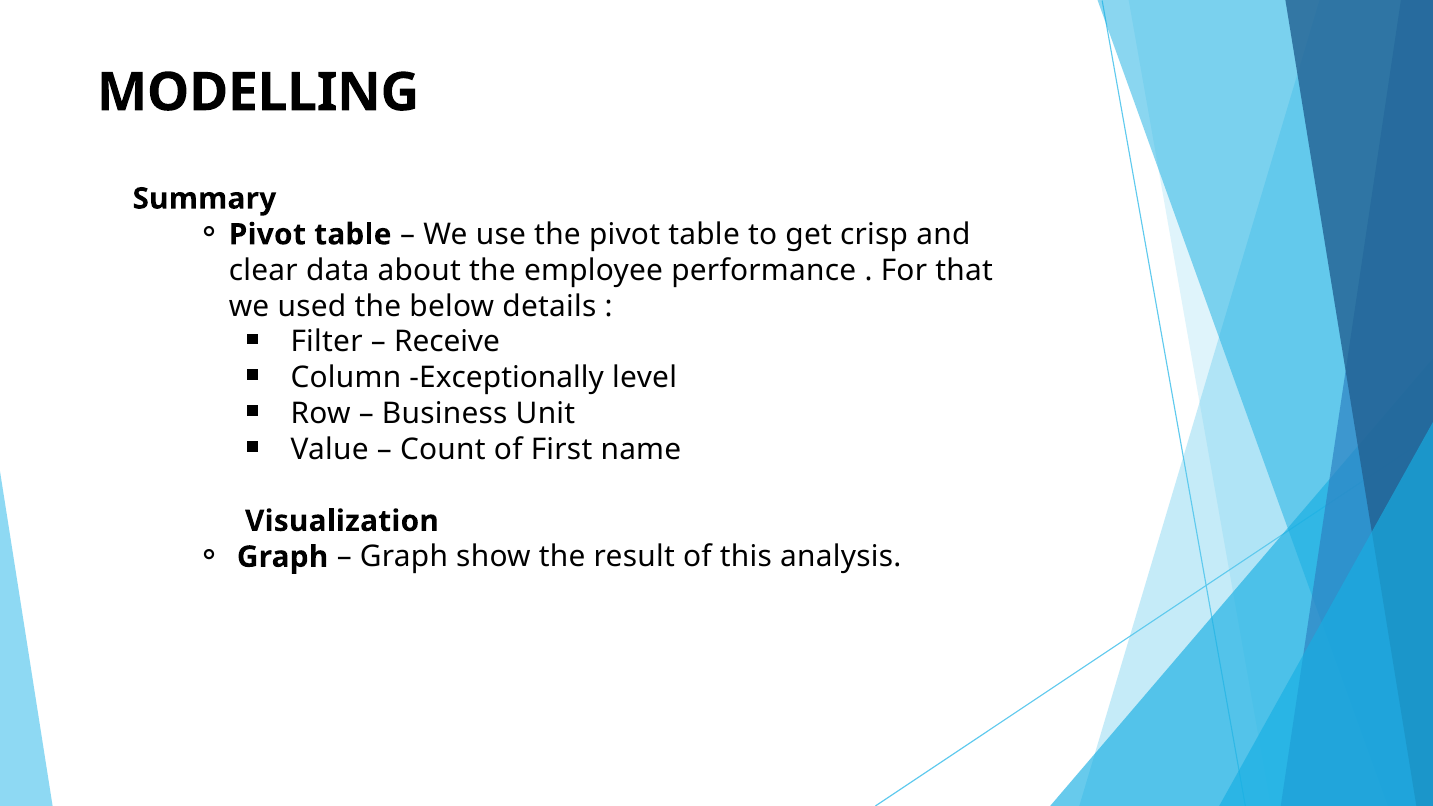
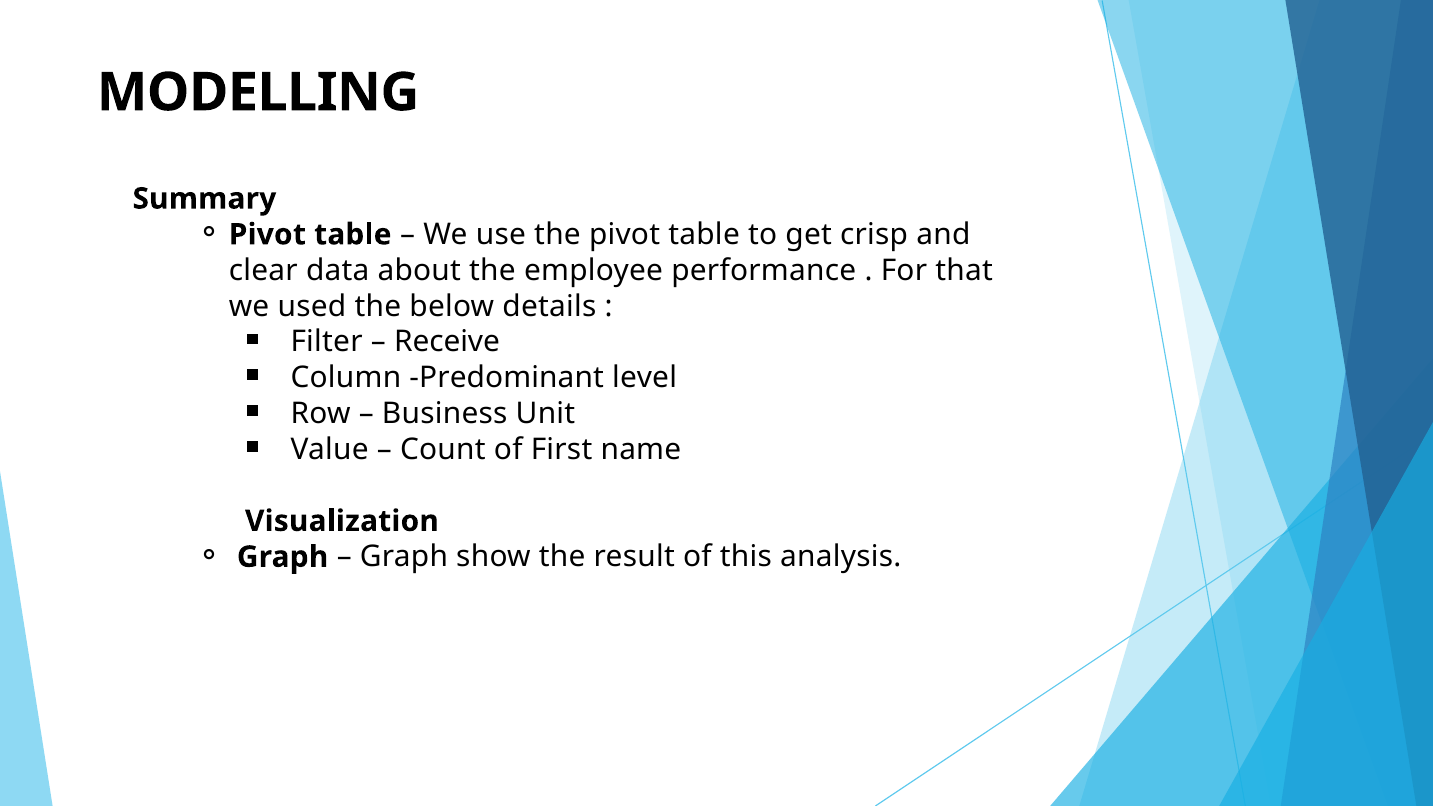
Exceptionally: Exceptionally -> Predominant (507, 378)
